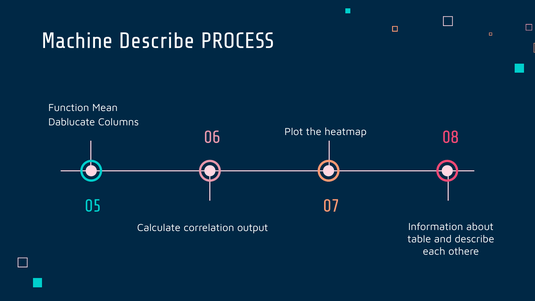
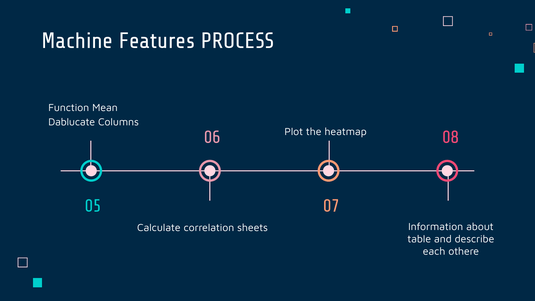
Machine Describe: Describe -> Features (157, 41)
output: output -> sheets (253, 228)
